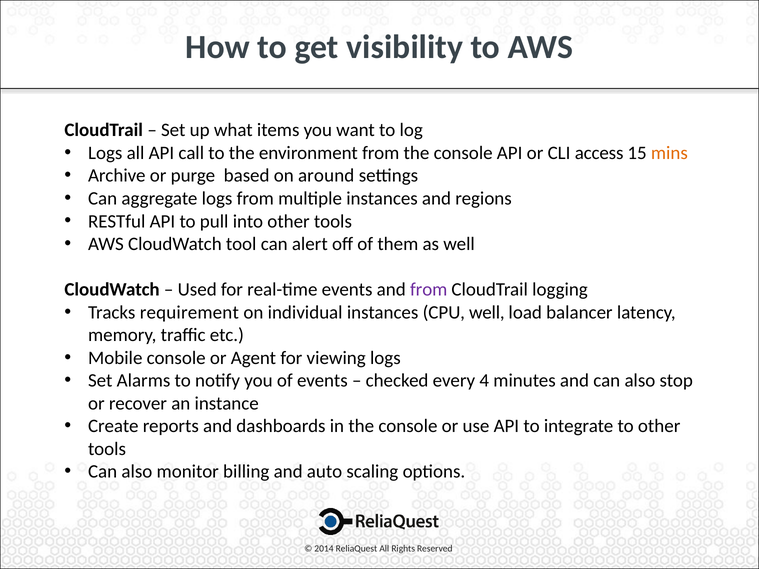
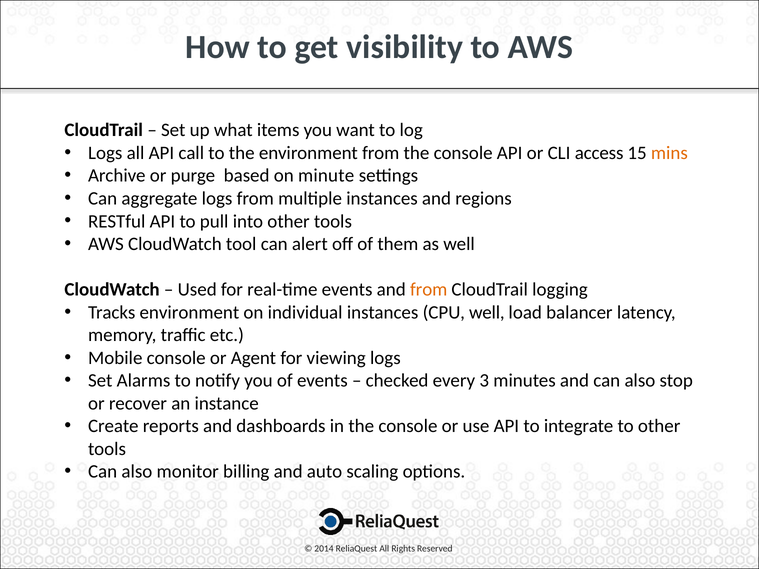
around: around -> minute (326, 176)
from colour: purple -> orange (429, 290)
Tracks requirement: requirement -> environment (189, 312)
4: 4 -> 3 (484, 381)
